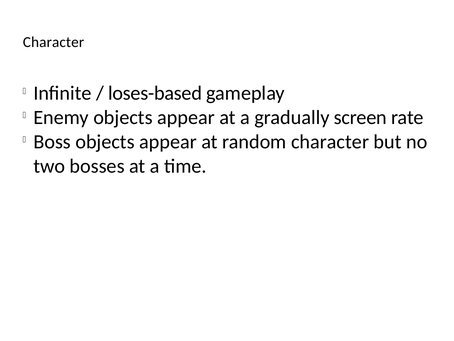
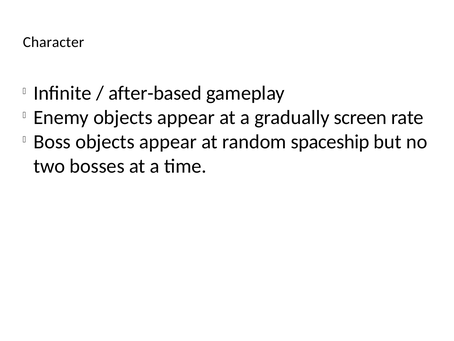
loses-based: loses-based -> after-based (155, 93)
random character: character -> spaceship (330, 142)
